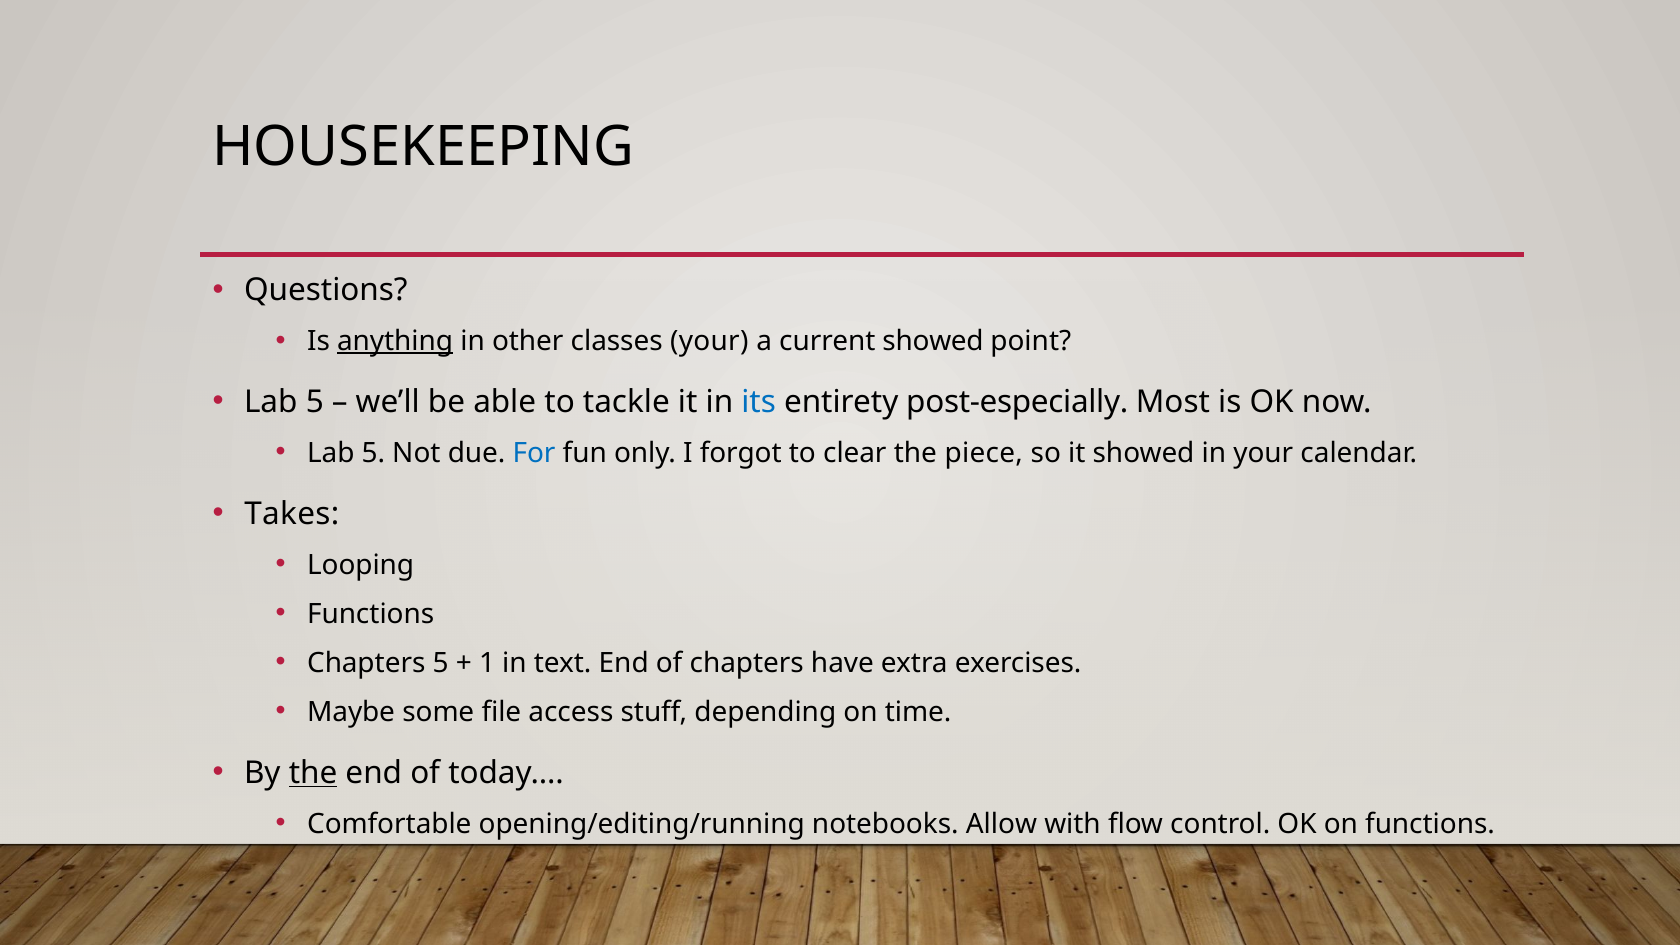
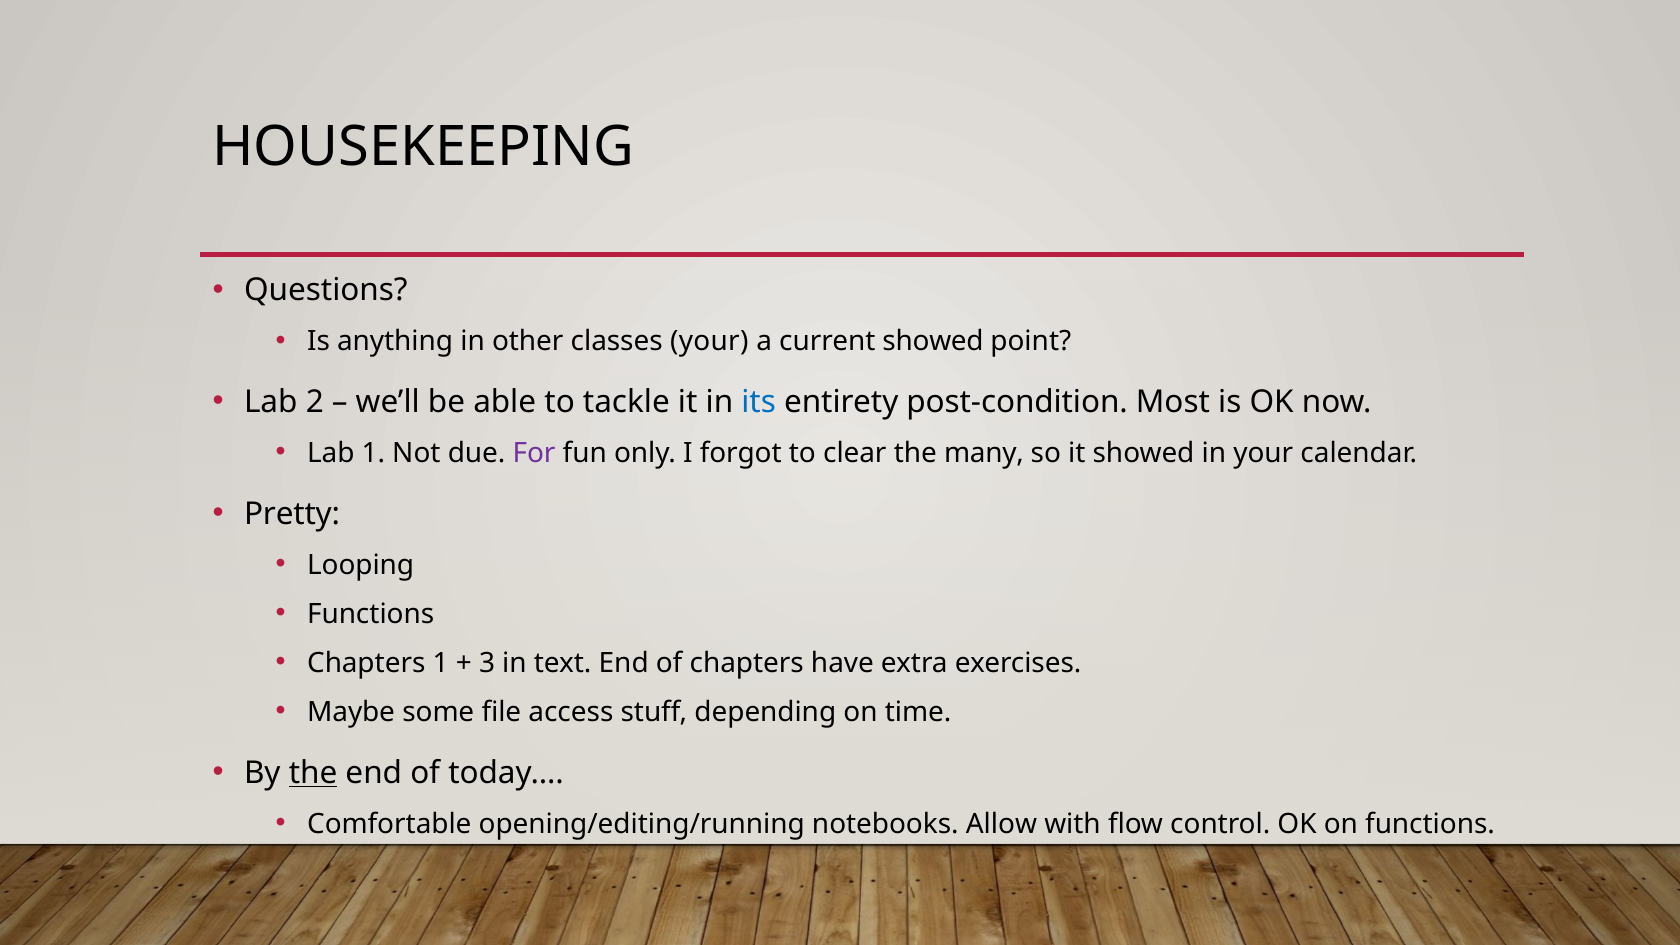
anything underline: present -> none (395, 341)
5: 5 -> 2 (315, 402)
post-especially: post-especially -> post-condition (1017, 402)
5: 5 -> 1 (373, 453)
For colour: blue -> purple (534, 453)
piece: piece -> many (984, 453)
Takes: Takes -> Pretty (292, 514)
Chapters 5: 5 -> 1 (441, 663)
1: 1 -> 3 (487, 663)
